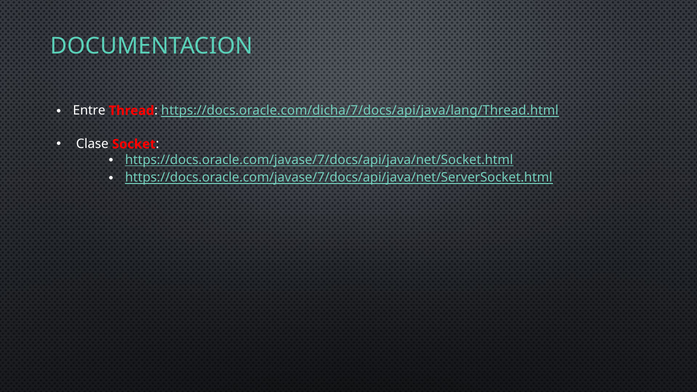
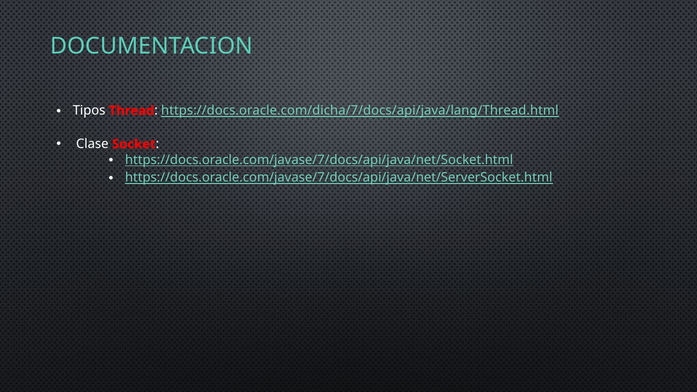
Entre: Entre -> Tipos (89, 111)
